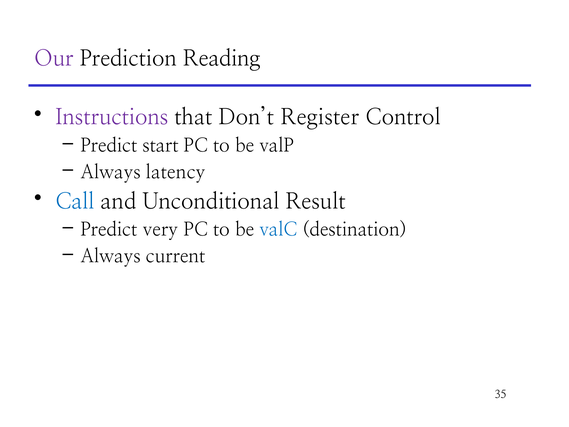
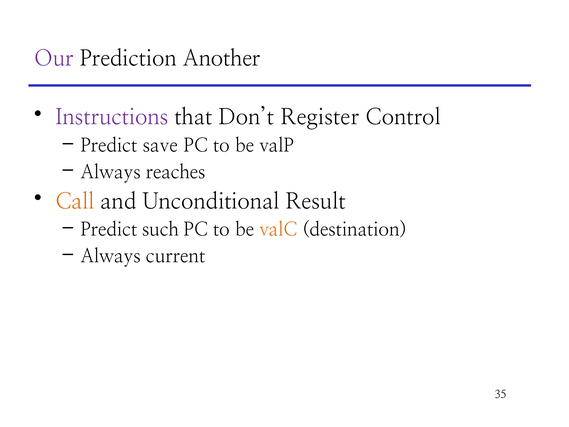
Reading: Reading -> Another (222, 58)
start: start -> save (160, 145)
latency: latency -> reaches (176, 172)
Call colour: blue -> orange (75, 201)
very: very -> such (161, 230)
valC colour: blue -> orange (278, 230)
